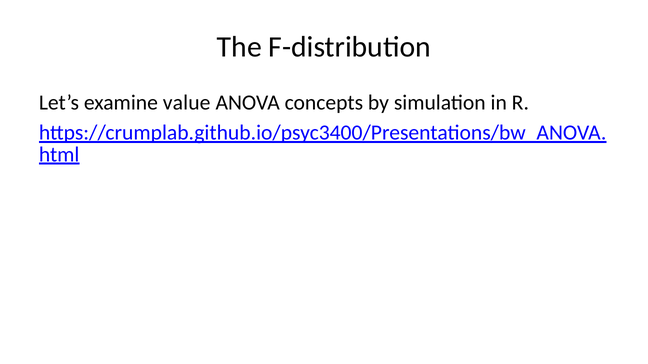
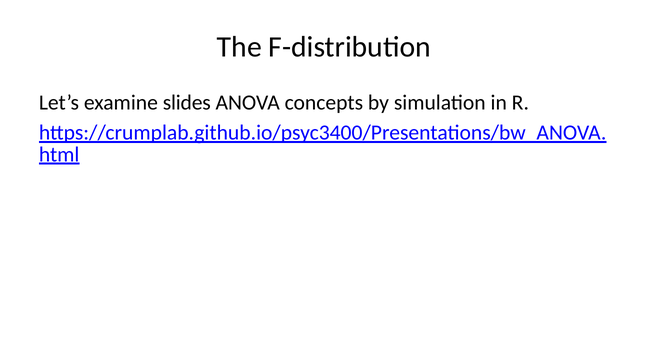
value: value -> slides (187, 103)
